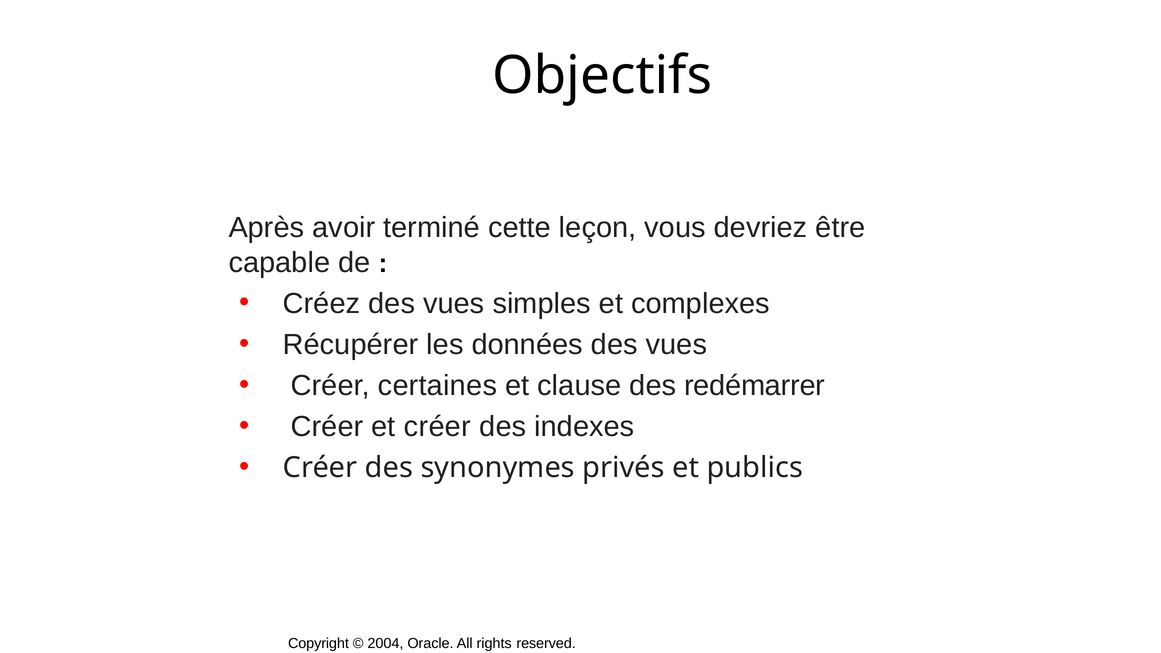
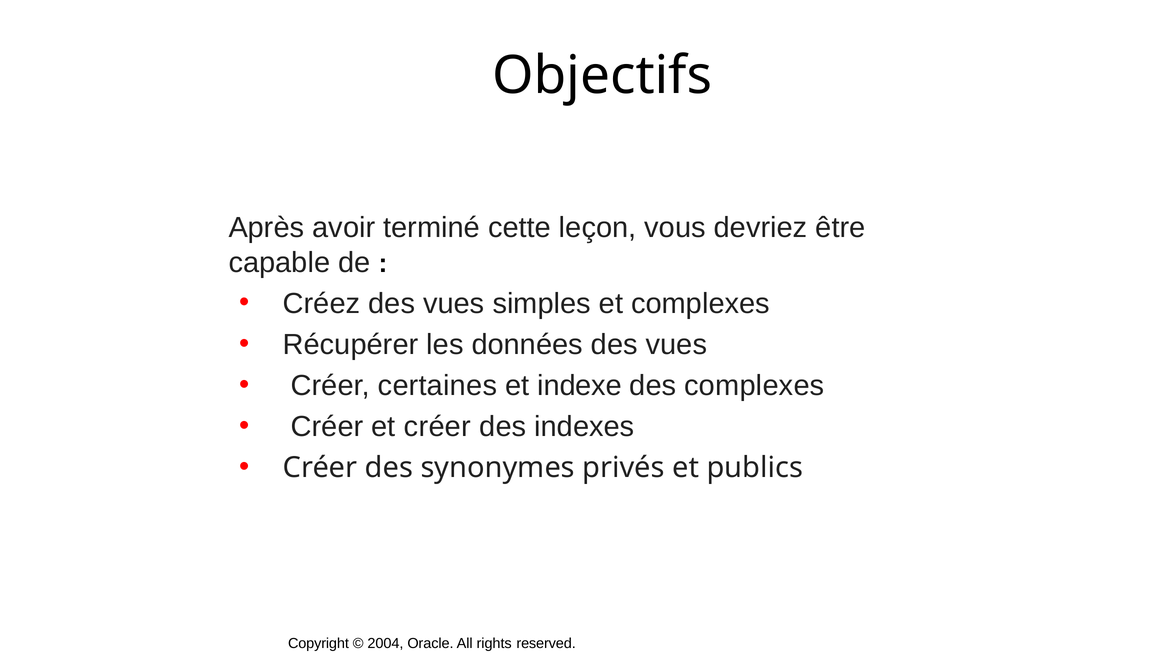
clause: clause -> indexe (580, 386)
des redémarrer: redémarrer -> complexes (754, 386)
